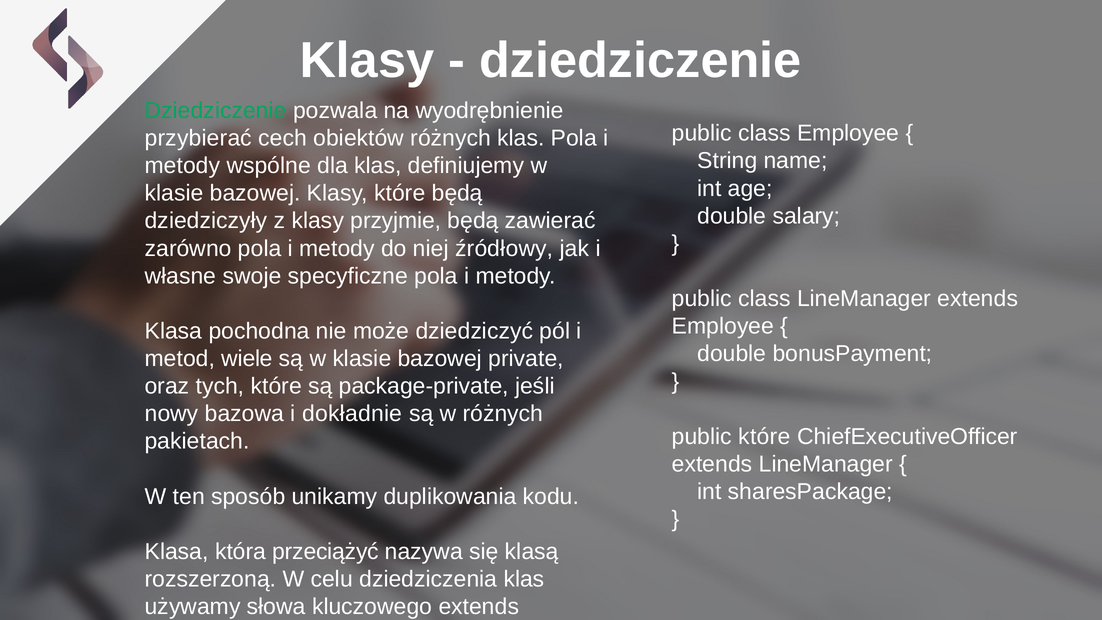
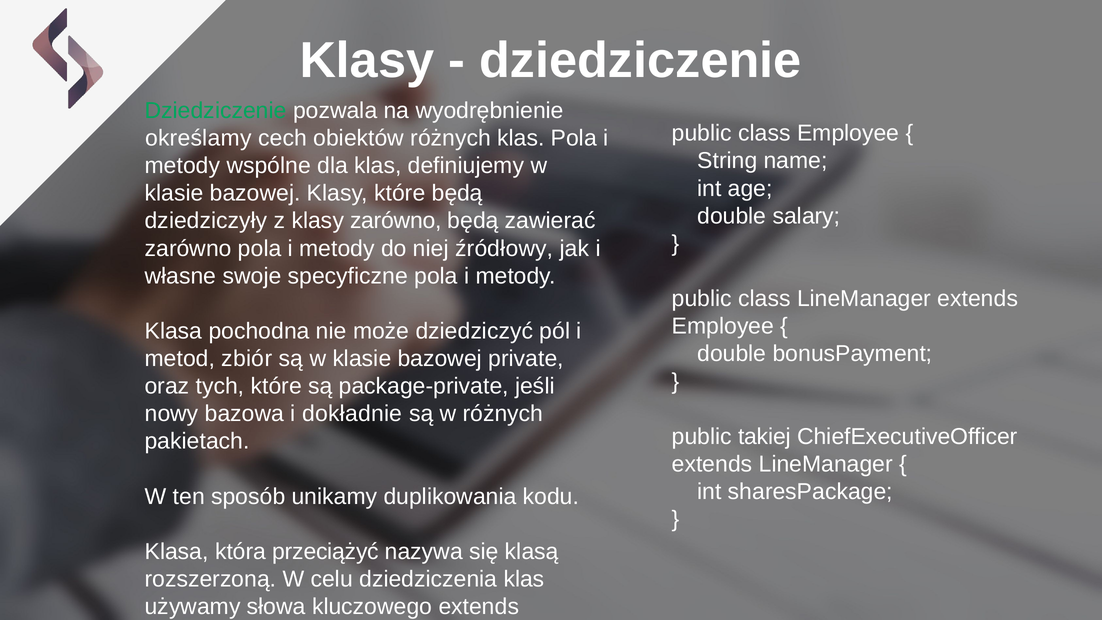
przybierać: przybierać -> określamy (198, 138)
klasy przyjmie: przyjmie -> zarówno (396, 221)
wiele: wiele -> zbiór (247, 359)
public które: które -> takiej (765, 436)
